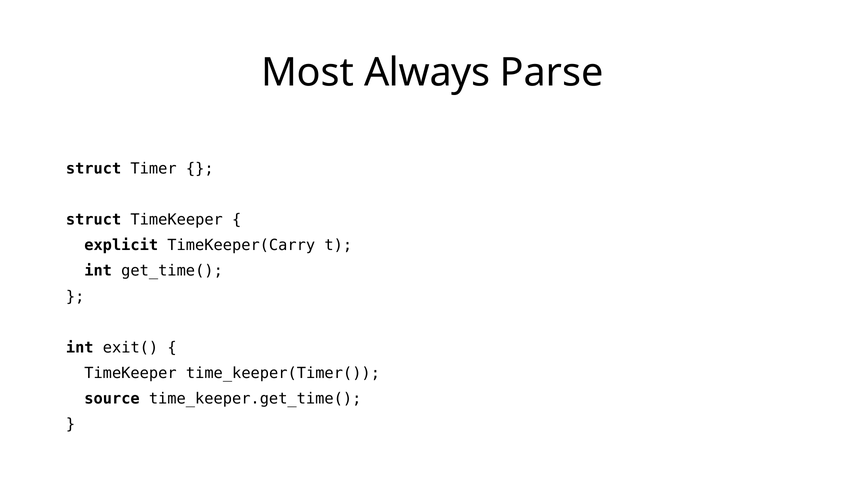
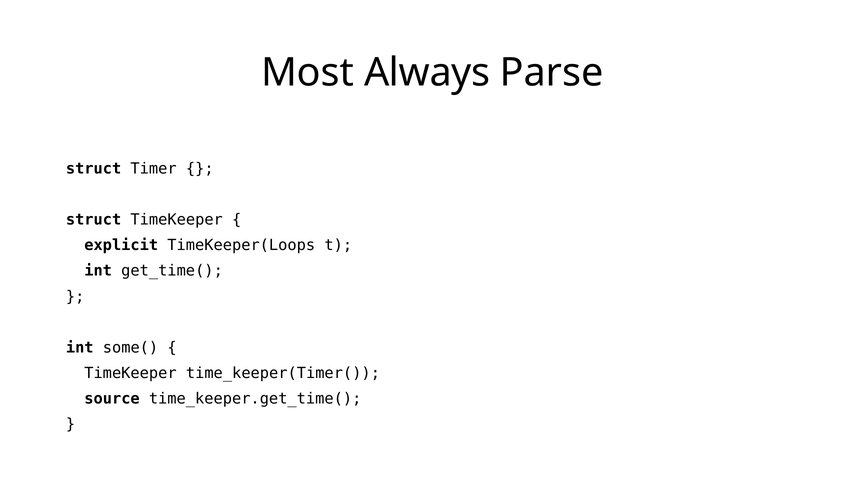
TimeKeeper(Carry: TimeKeeper(Carry -> TimeKeeper(Loops (241, 245)
exit(: exit( -> some( (131, 347)
